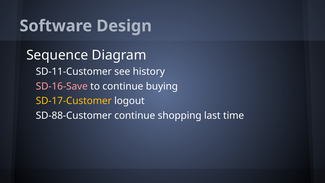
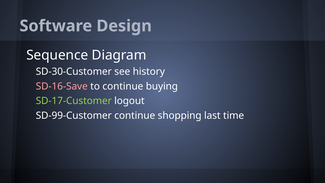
SD-11-Customer: SD-11-Customer -> SD-30-Customer (74, 72)
SD-17-Customer colour: yellow -> light green (74, 101)
SD-88-Customer: SD-88-Customer -> SD-99-Customer (74, 115)
